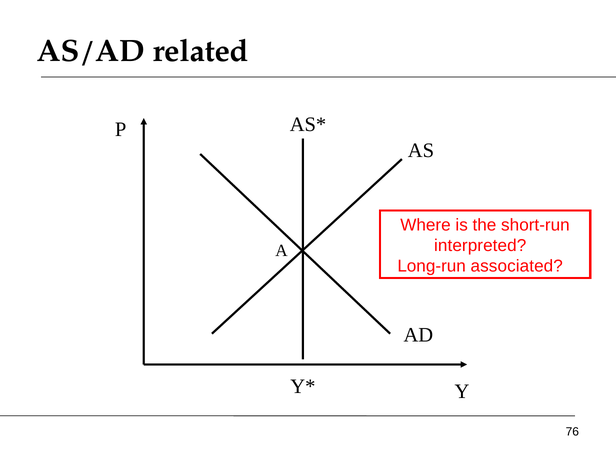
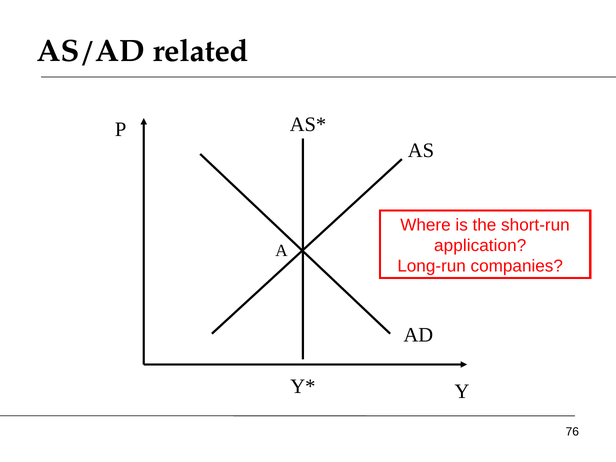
interpreted: interpreted -> application (480, 246)
associated: associated -> companies (517, 266)
